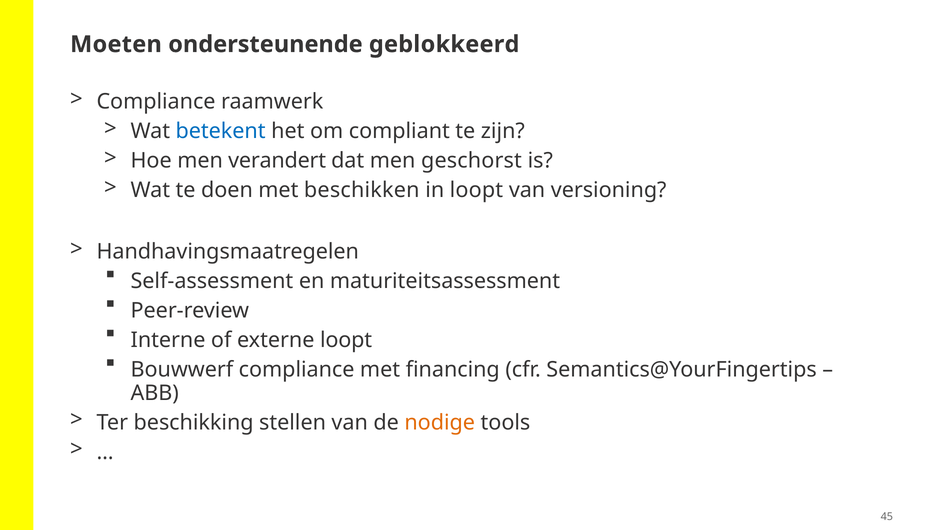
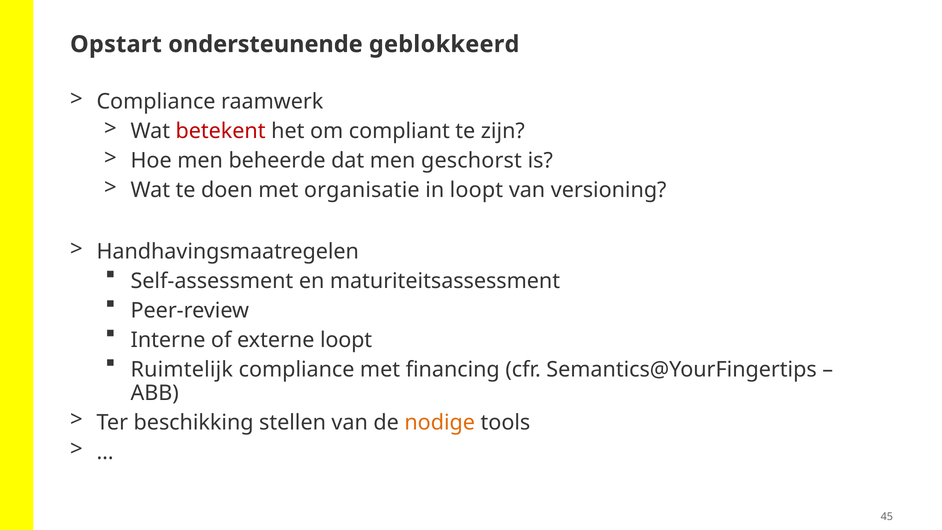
Moeten: Moeten -> Opstart (116, 44)
betekent colour: blue -> red (221, 131)
verandert: verandert -> beheerde (277, 161)
beschikken: beschikken -> organisatie (362, 190)
Bouwwerf: Bouwwerf -> Ruimtelijk (182, 370)
